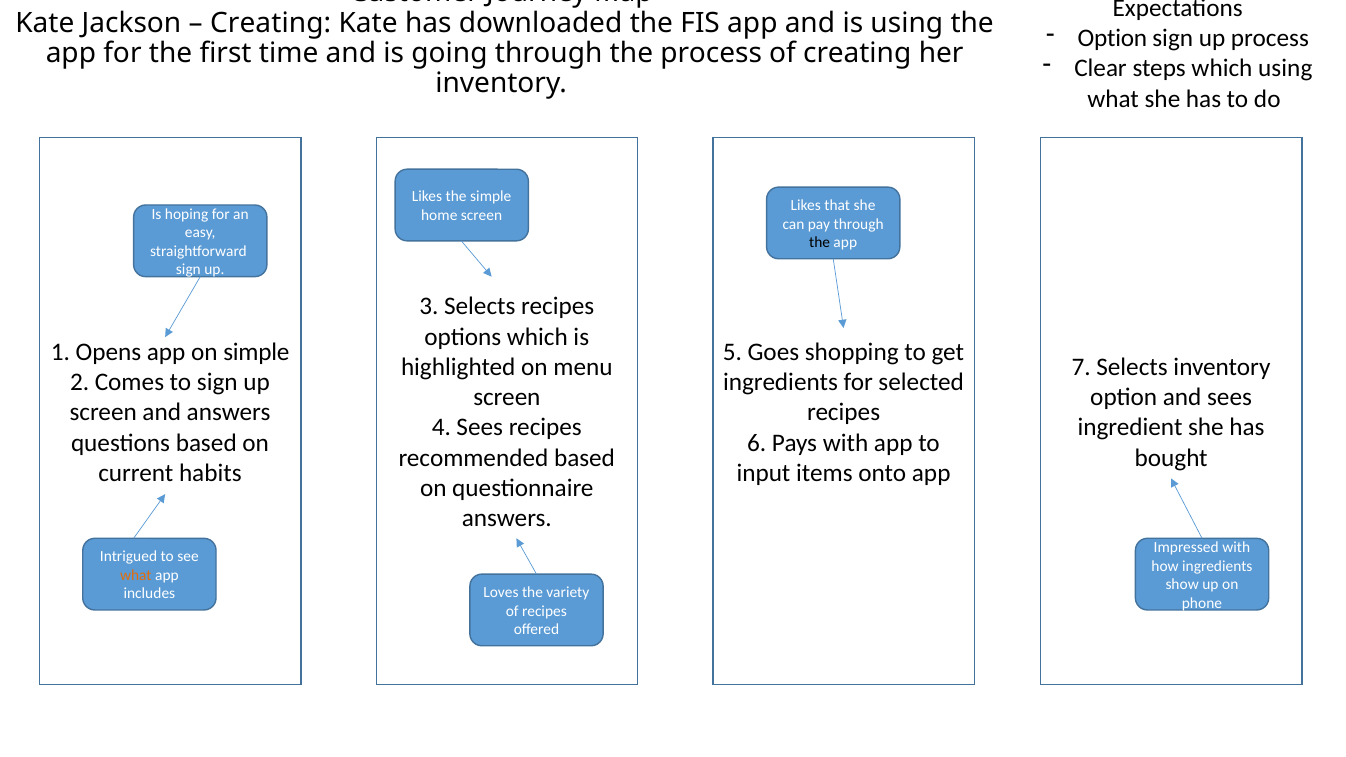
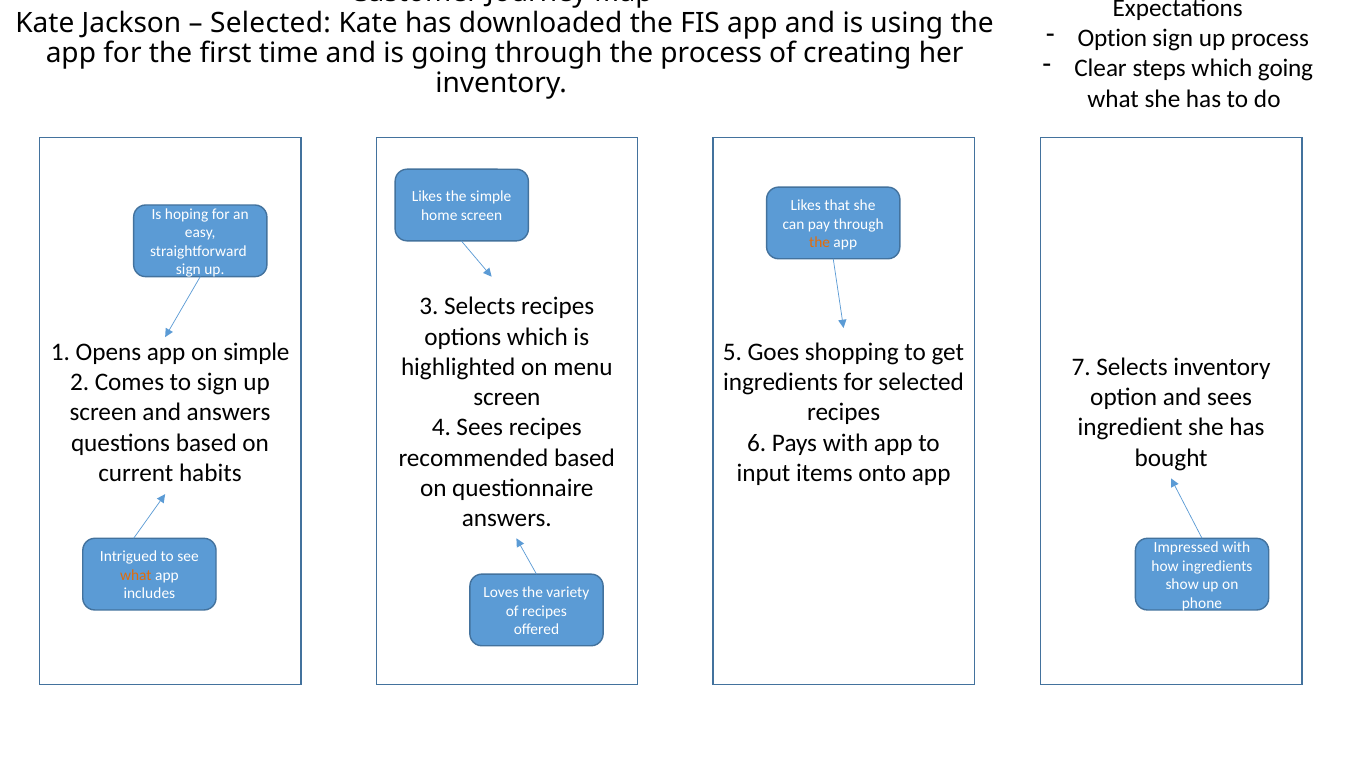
Creating: Creating -> Selected (271, 23)
which using: using -> going (1285, 68)
the colour: black -> orange (820, 243)
